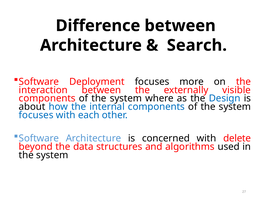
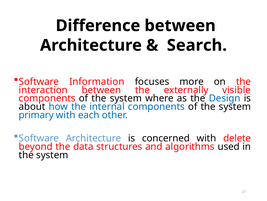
Deployment: Deployment -> Information (97, 81)
focuses: focuses -> primary (36, 115)
